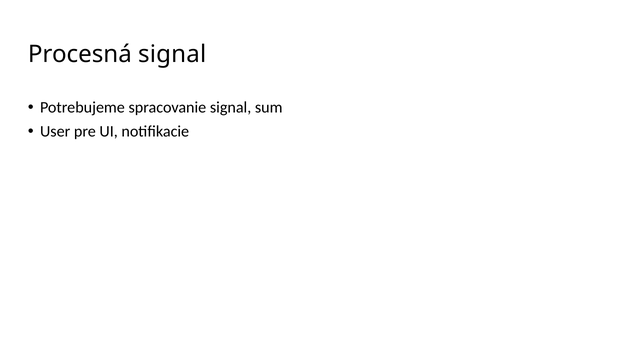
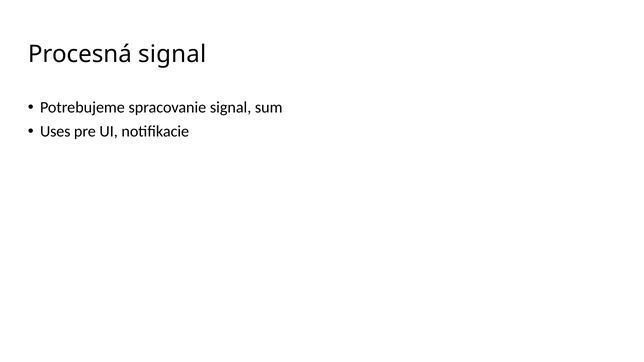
User: User -> Uses (55, 132)
